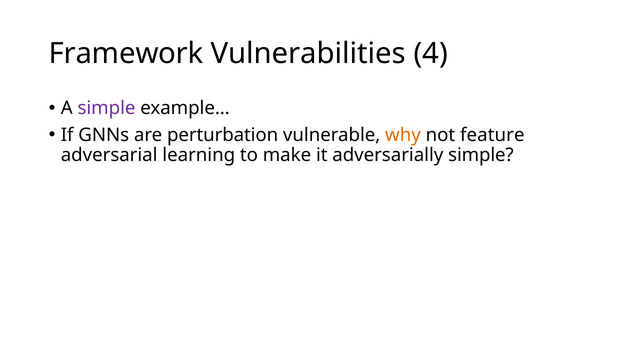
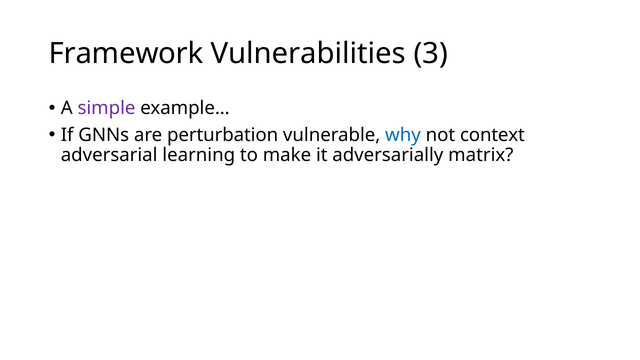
4: 4 -> 3 (431, 54)
why colour: orange -> blue (403, 135)
feature: feature -> context (492, 135)
adversarially simple: simple -> matrix (481, 155)
